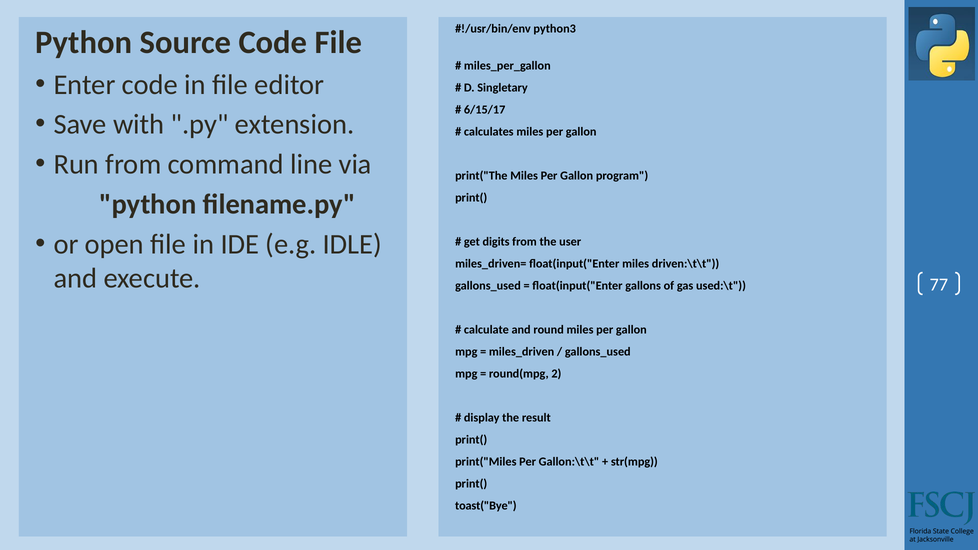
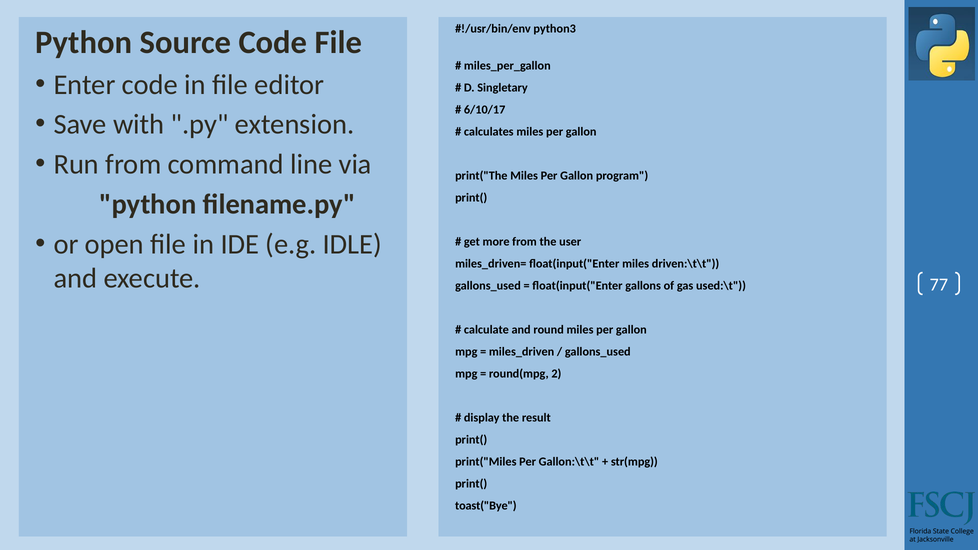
6/15/17: 6/15/17 -> 6/10/17 (485, 110)
digits: digits -> more (496, 242)
